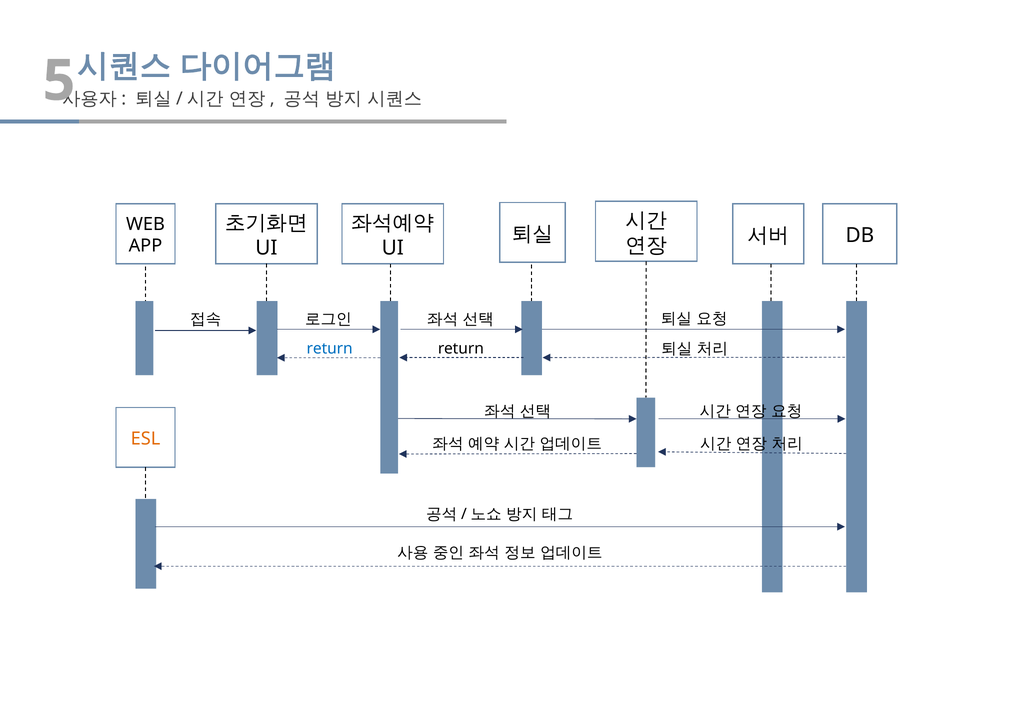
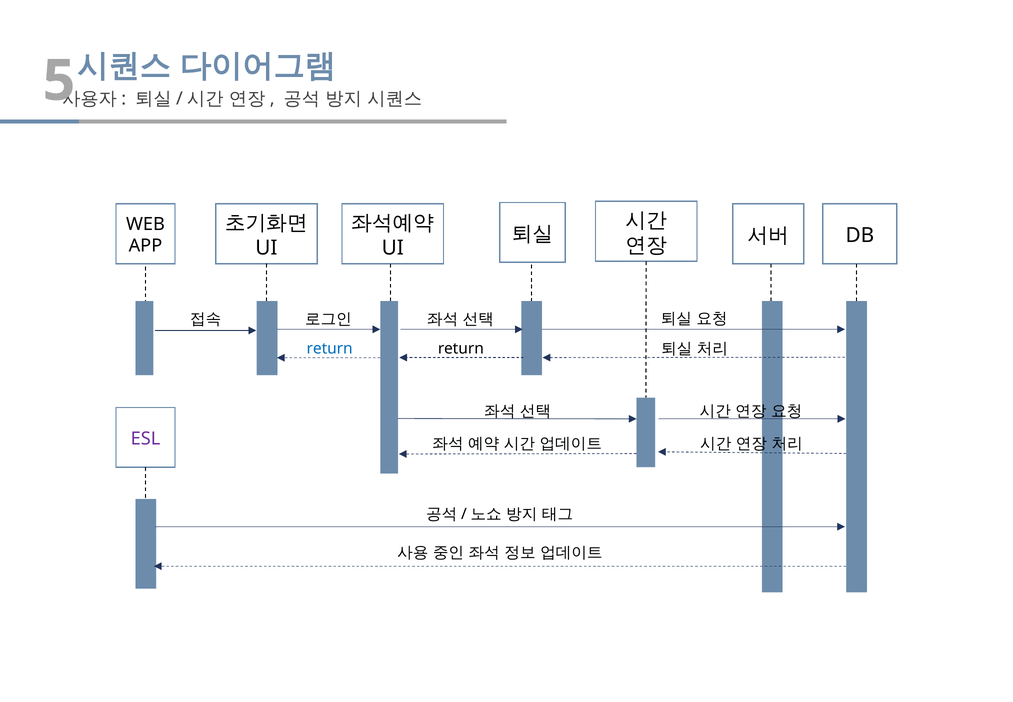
ESL colour: orange -> purple (146, 438)
